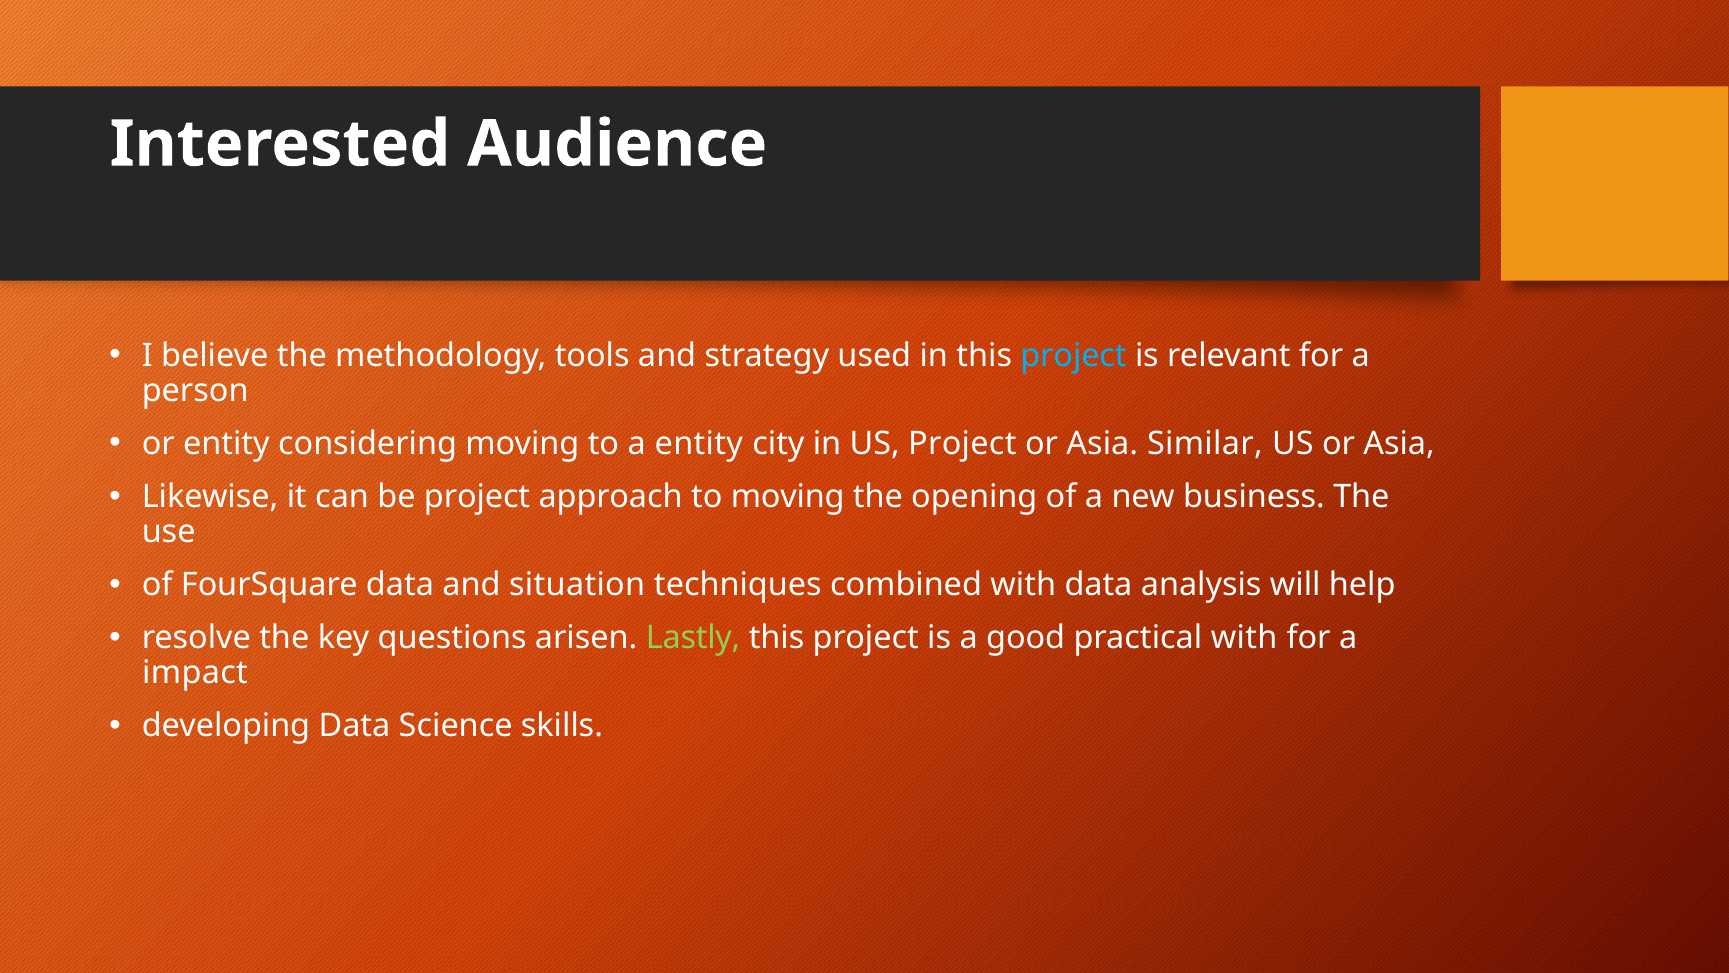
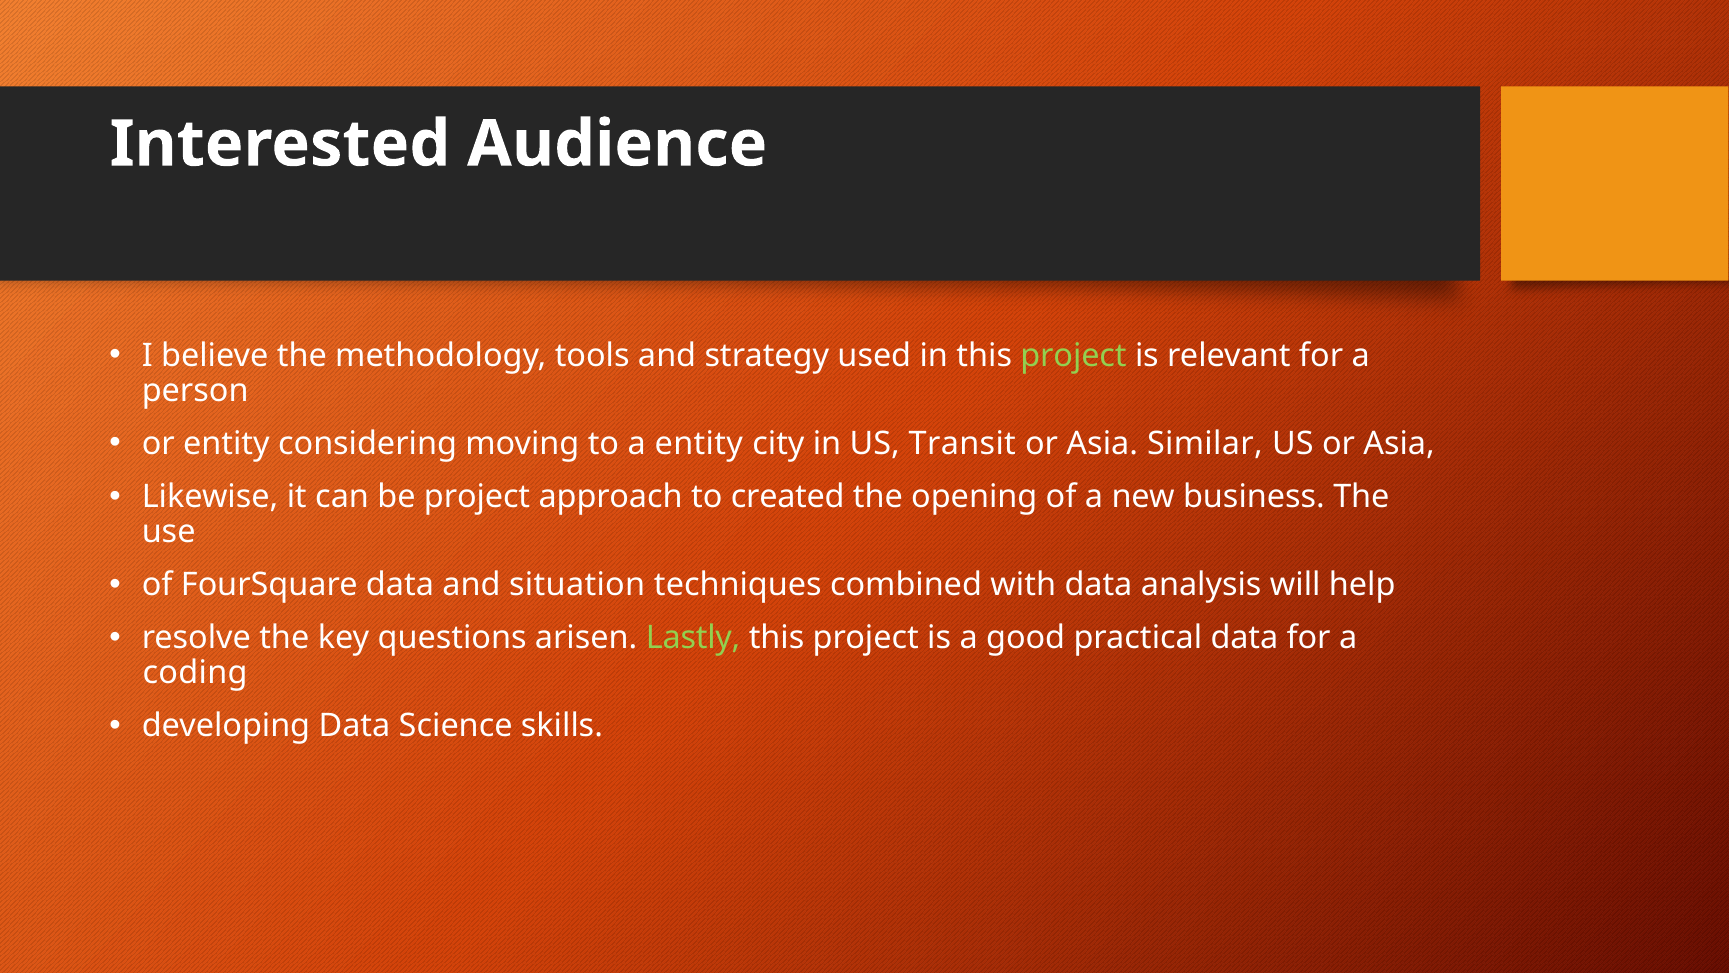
project colour: light blue -> light green (1073, 355)
US Project: Project -> Transit (962, 443)
to moving: moving -> created (788, 496)
practical with: with -> data (1244, 637)
impact: impact -> coding (195, 672)
